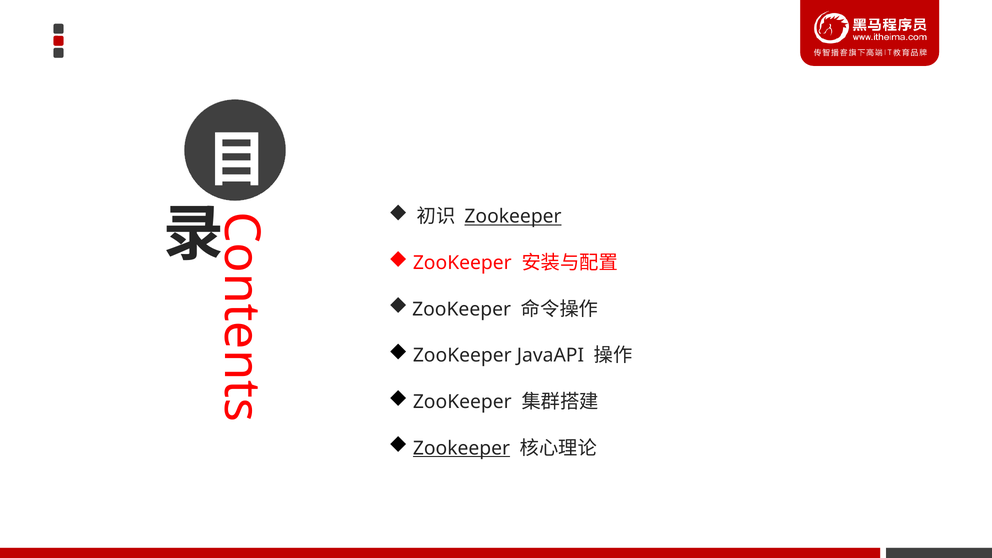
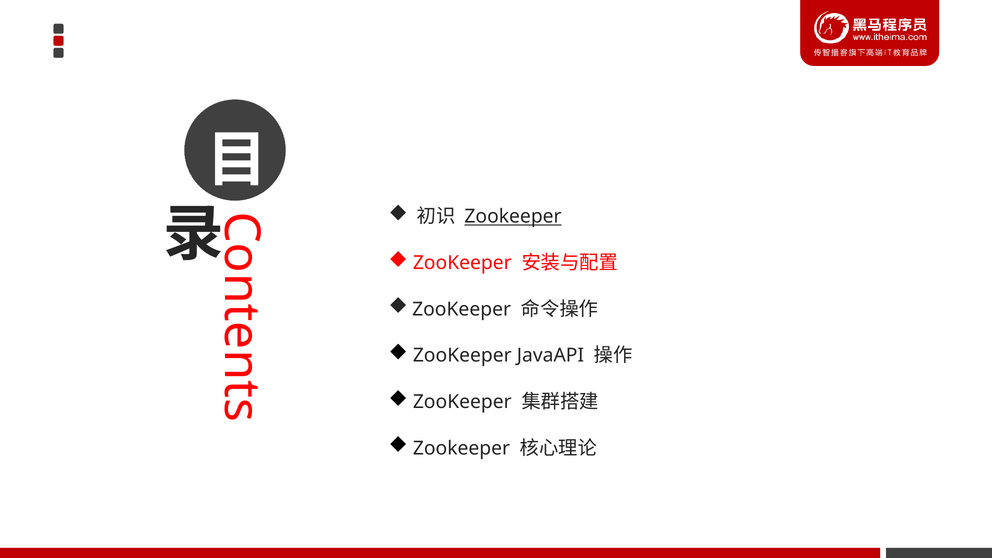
Zookeeper underline: present -> none (461, 448)
